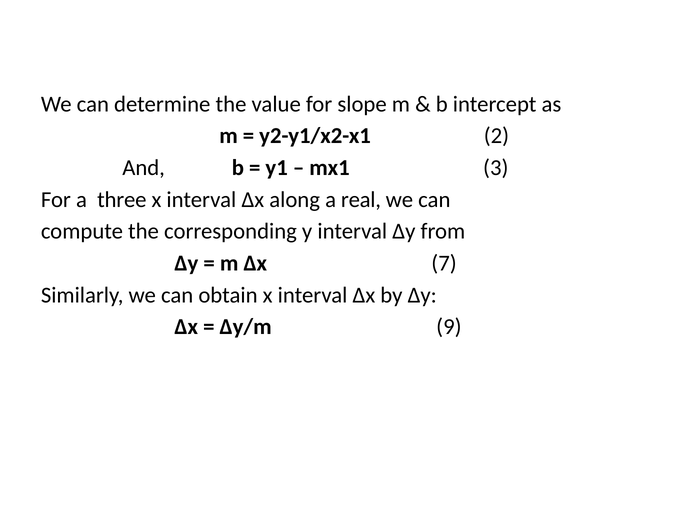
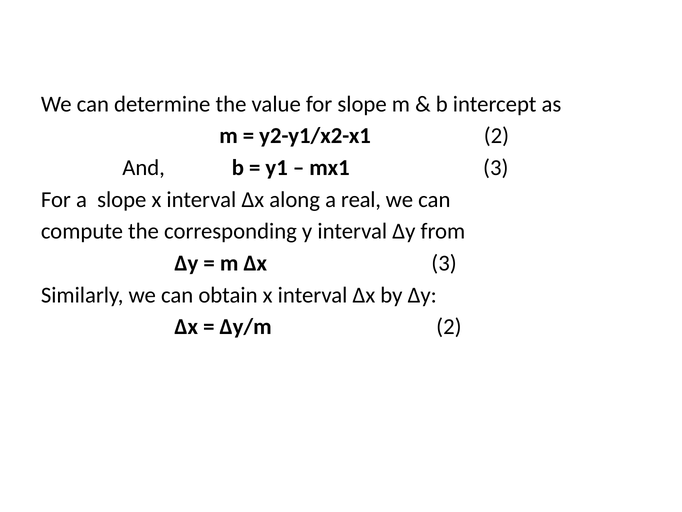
a three: three -> slope (122, 199)
Δx 7: 7 -> 3 (444, 263)
Δy/m 9: 9 -> 2 (449, 327)
